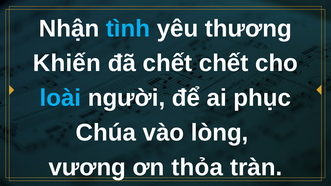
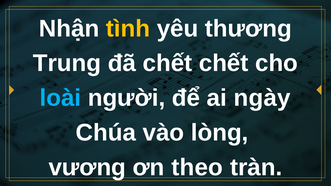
tình colour: light blue -> yellow (128, 29)
Khiến: Khiến -> Trung (67, 63)
phục: phục -> ngày (262, 98)
thỏa: thỏa -> theo (197, 168)
